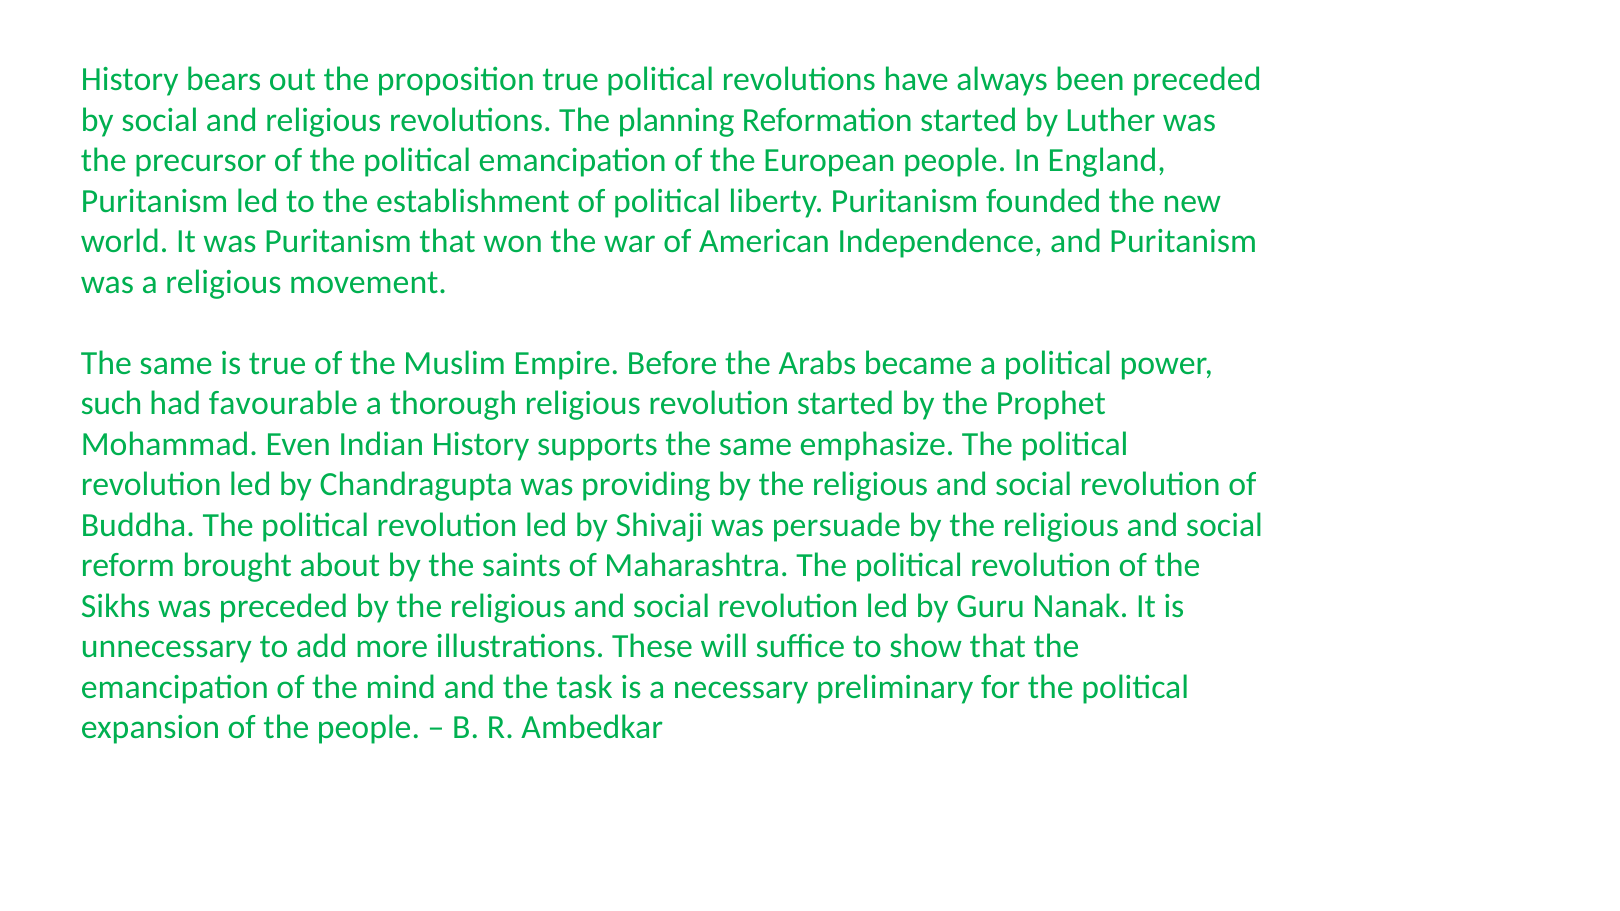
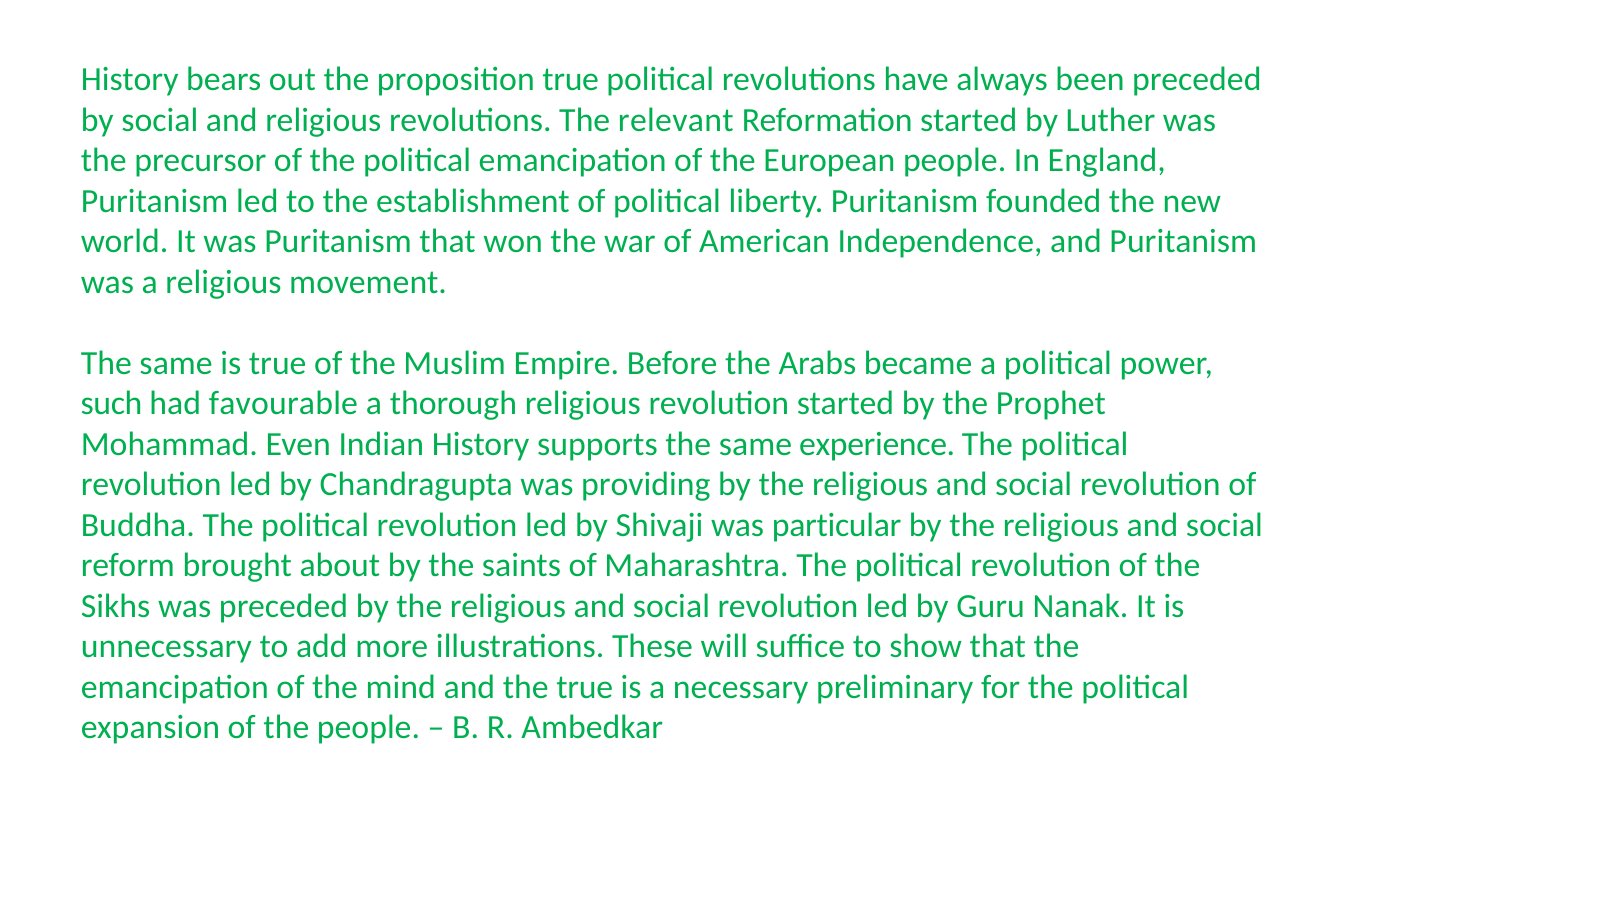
planning: planning -> relevant (676, 120)
emphasize: emphasize -> experience (877, 444)
persuade: persuade -> particular (837, 525)
the task: task -> true (585, 687)
